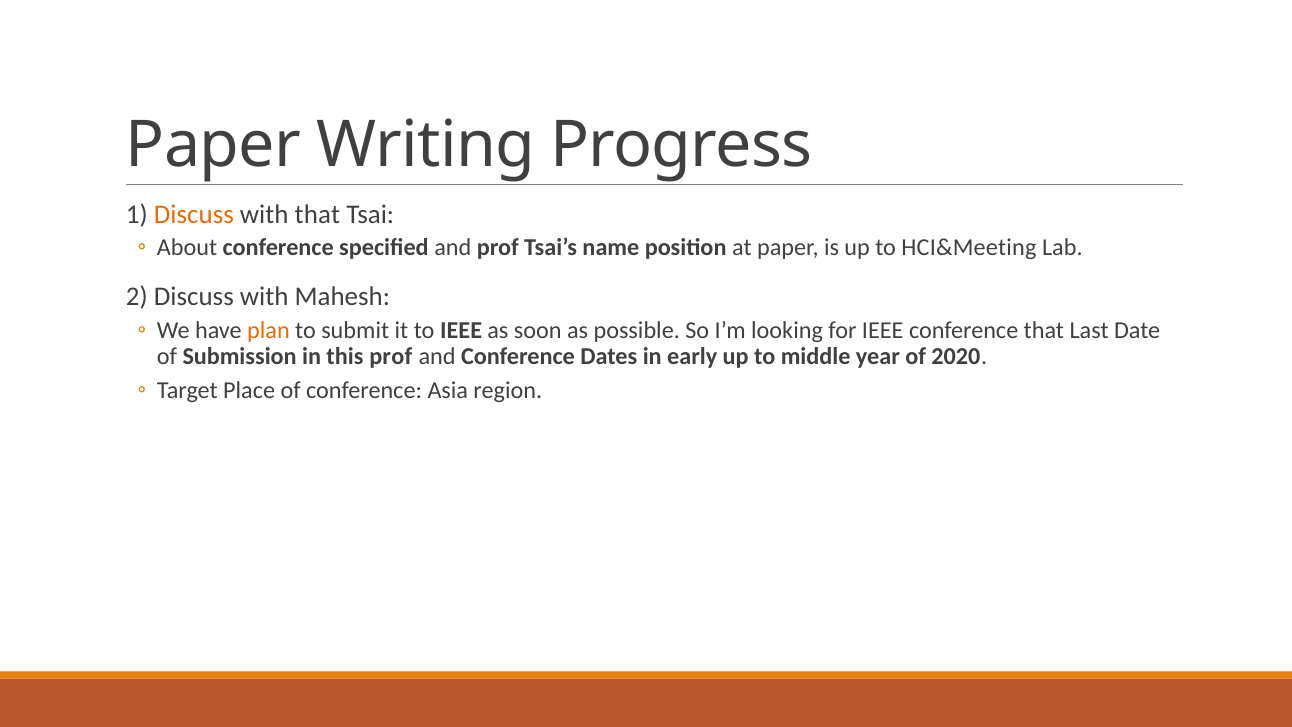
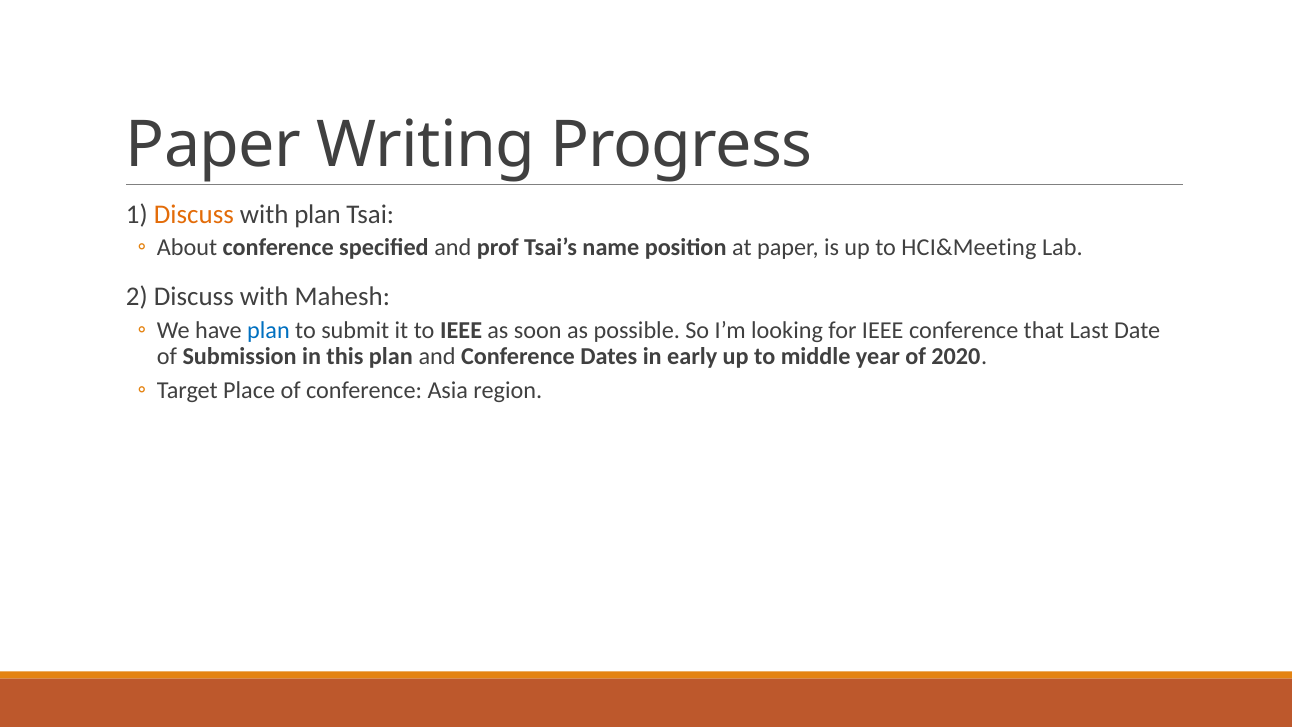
with that: that -> plan (318, 215)
plan colour: orange -> blue (268, 330)
this prof: prof -> plan (391, 356)
